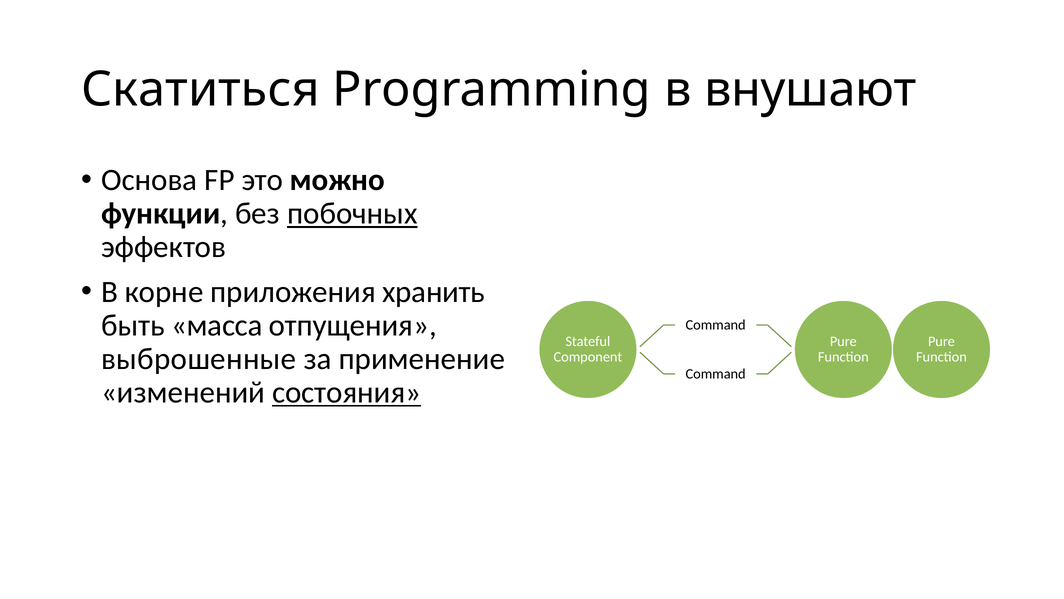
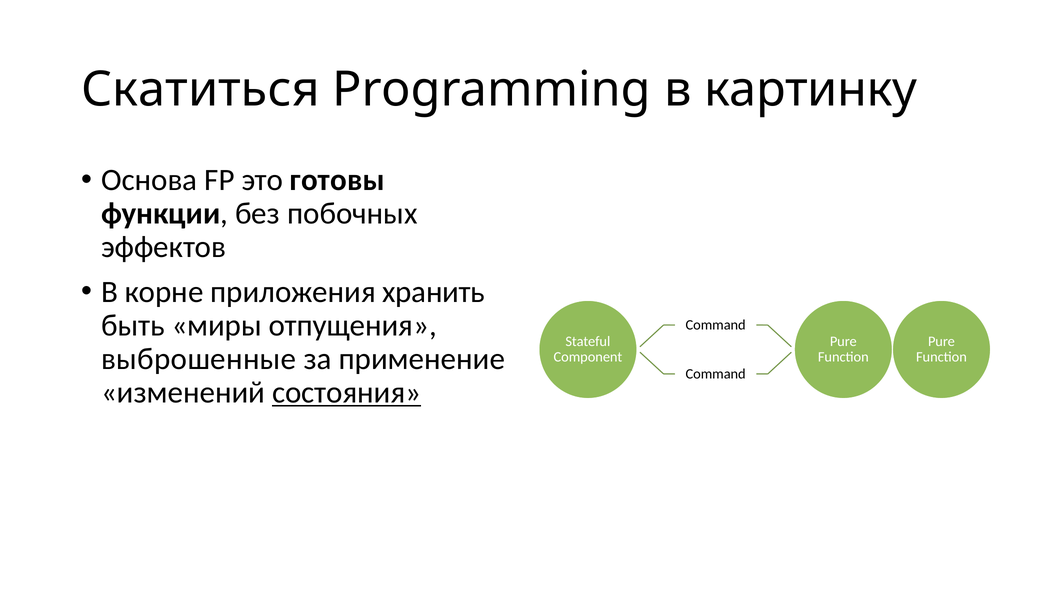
внушают: внушают -> картинку (810, 89)
можно: можно -> готовы (337, 180)
побочных underline: present -> none (352, 213)
масса: масса -> миры (217, 325)
